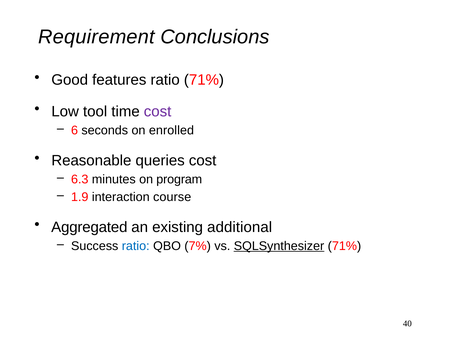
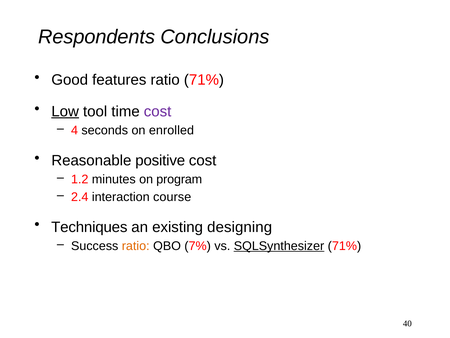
Requirement: Requirement -> Respondents (97, 37)
Low underline: none -> present (65, 111)
6: 6 -> 4 (75, 130)
queries: queries -> positive (160, 160)
6.3: 6.3 -> 1.2 (80, 179)
1.9: 1.9 -> 2.4 (80, 197)
Aggregated: Aggregated -> Techniques (89, 227)
additional: additional -> designing (240, 227)
ratio colour: blue -> orange (136, 246)
